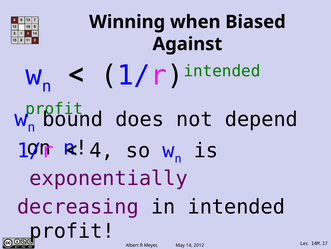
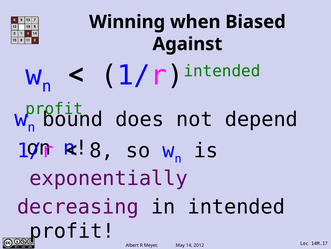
4: 4 -> 8 (101, 150)
